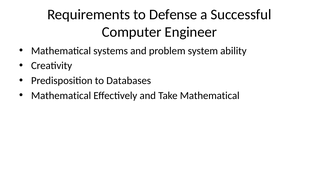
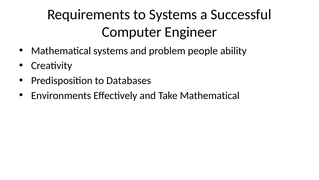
to Defense: Defense -> Systems (173, 14)
system: system -> people (203, 51)
Mathematical: Mathematical -> Environments (61, 95)
